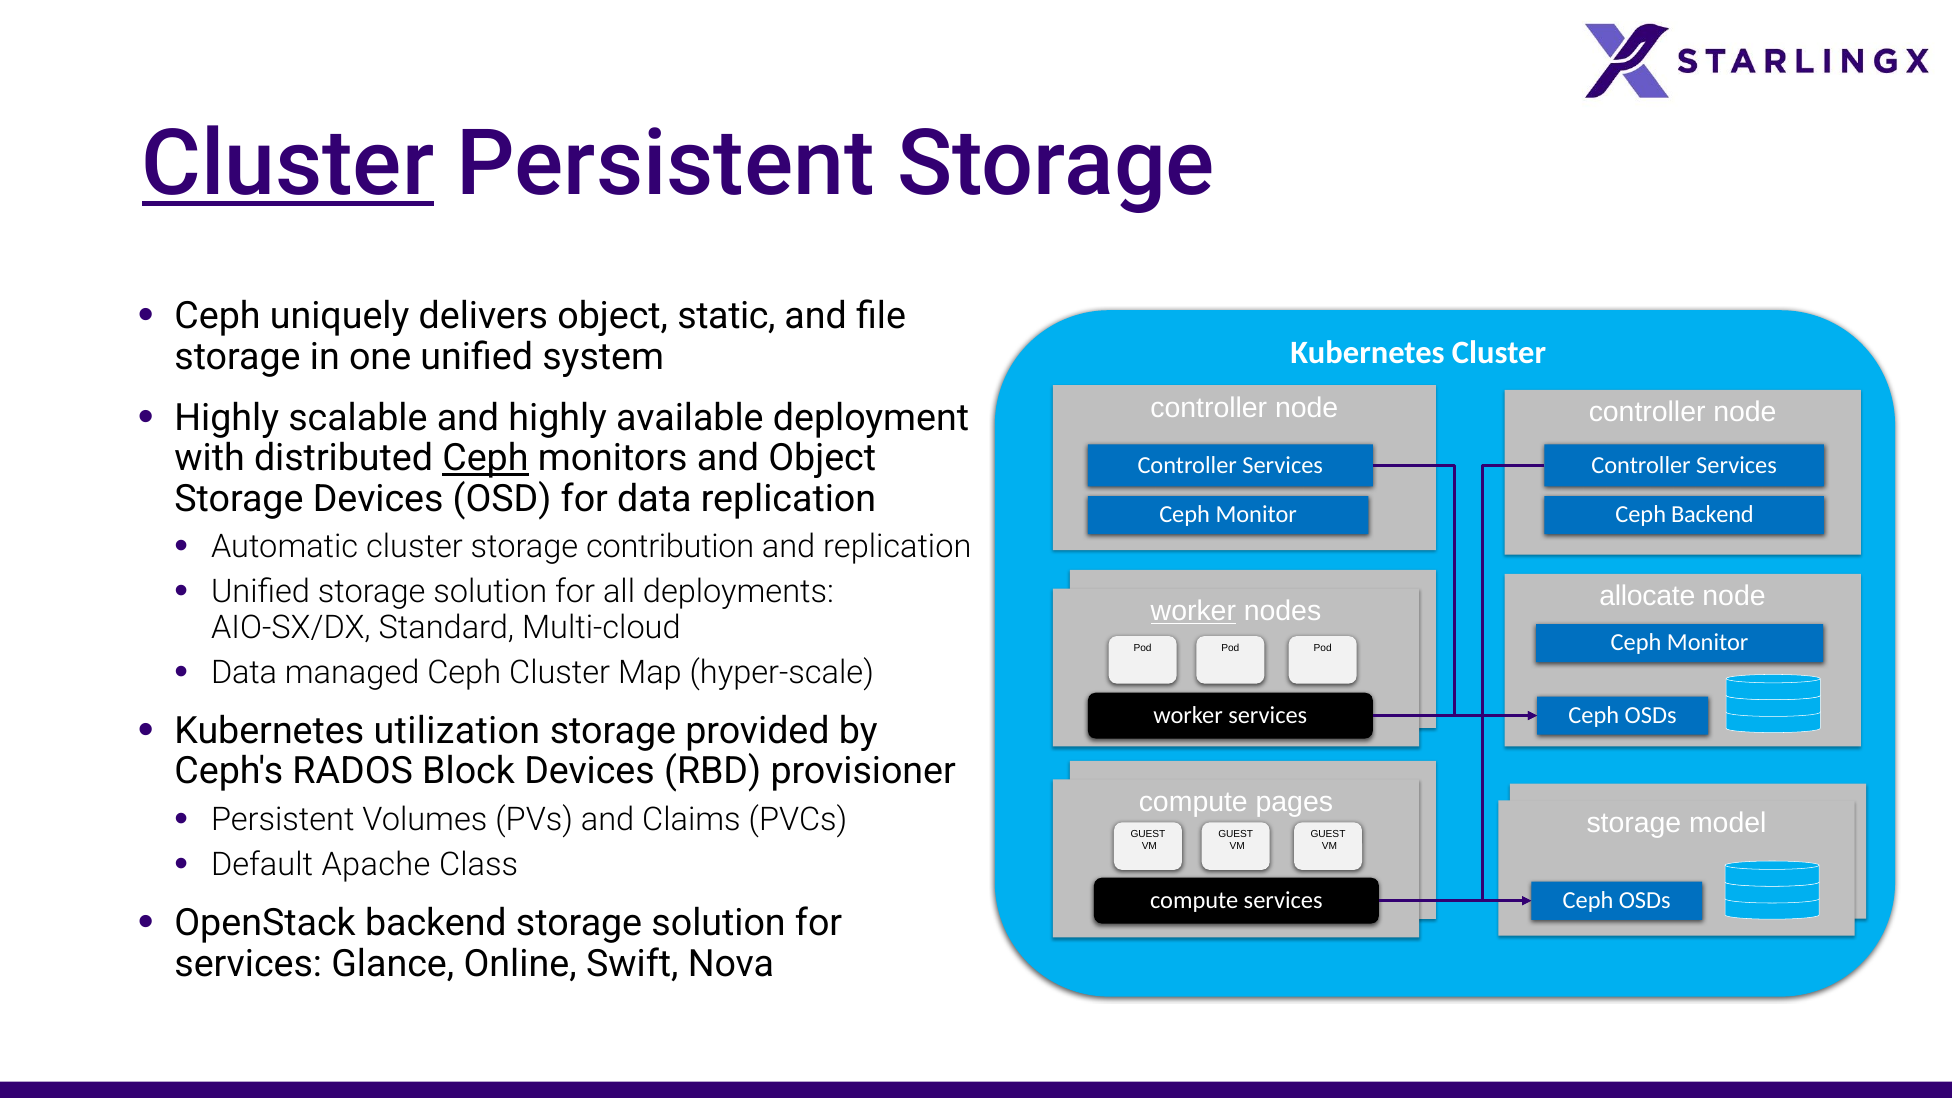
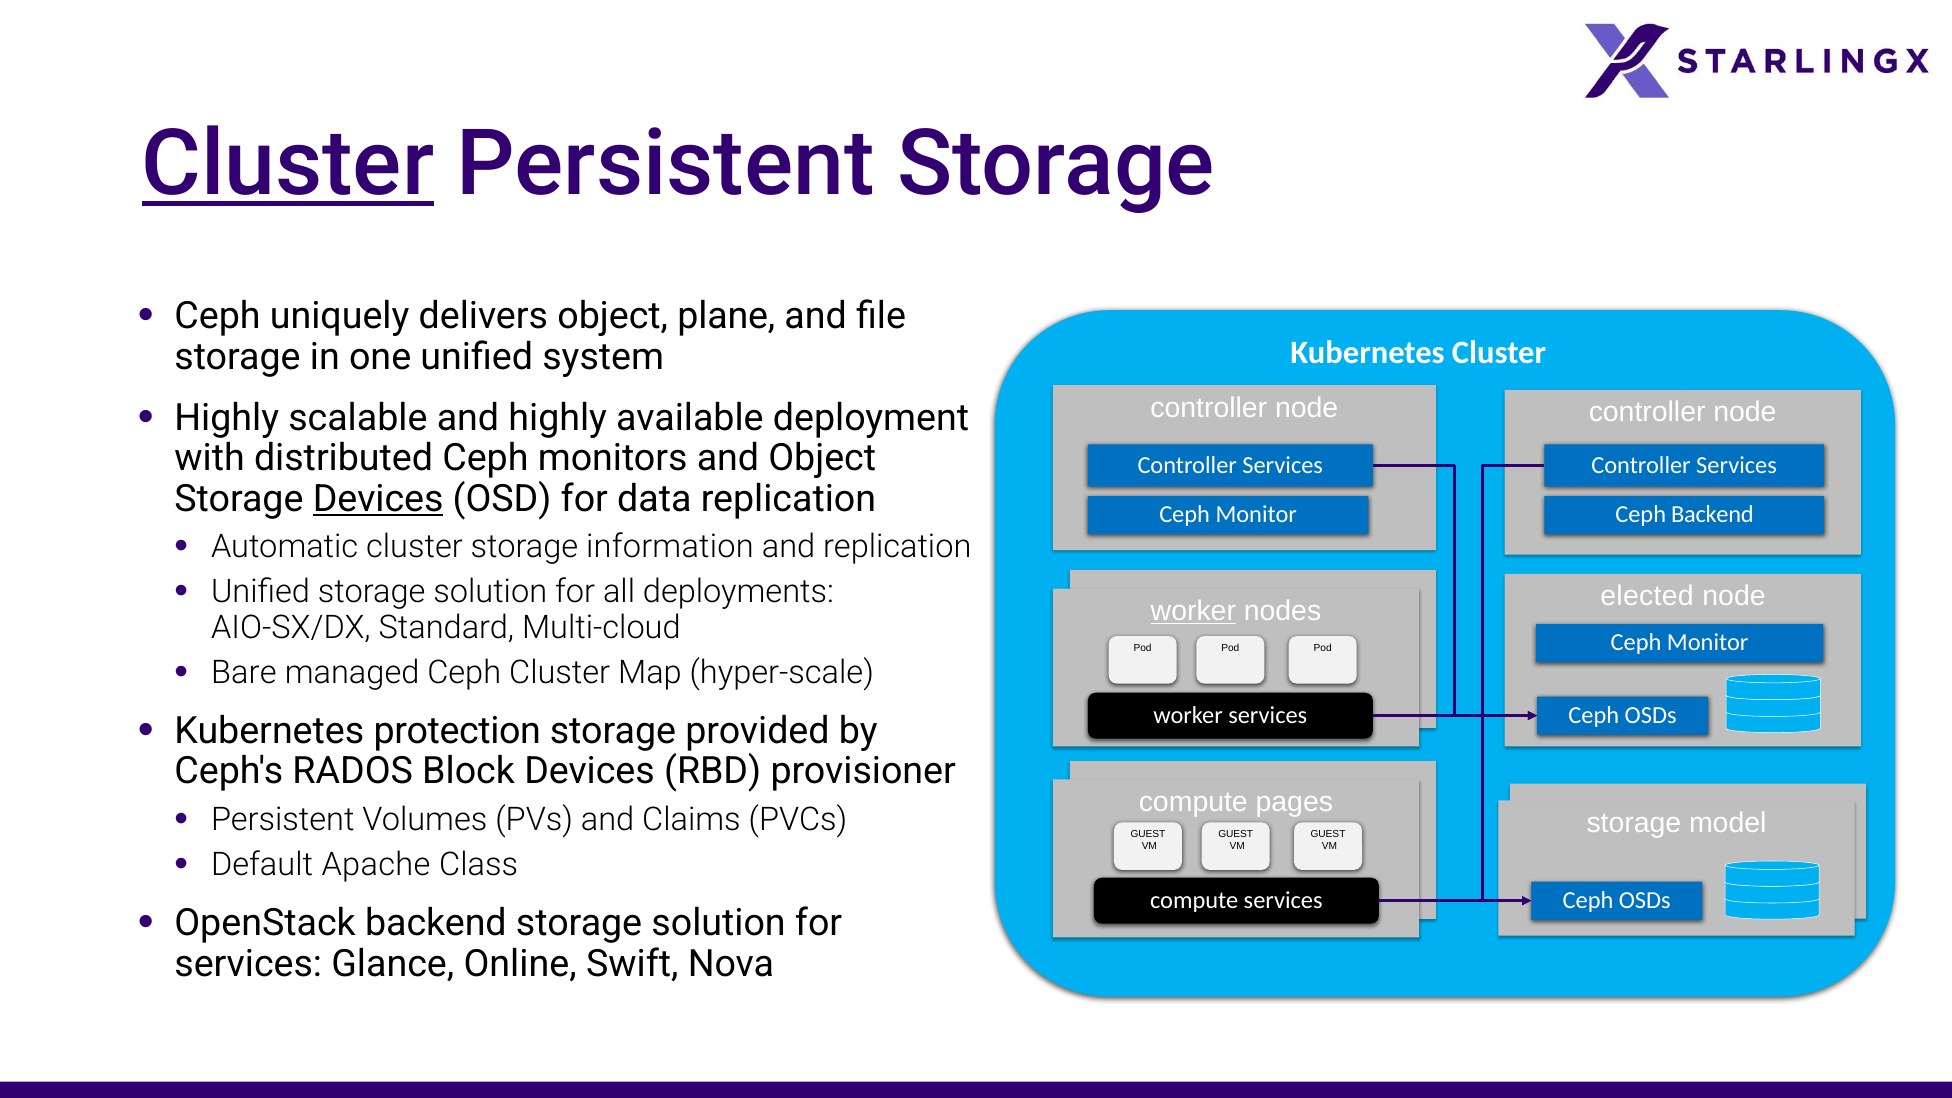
static: static -> plane (726, 316)
Ceph underline: present -> none (485, 458)
Devices underline: none -> present (378, 499)
contribution: contribution -> information (670, 547)
allocate: allocate -> elected (1647, 596)
Data: Data -> Bare (244, 673)
utilization: utilization -> protection (457, 731)
